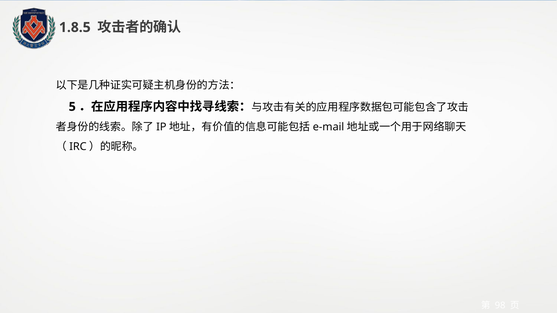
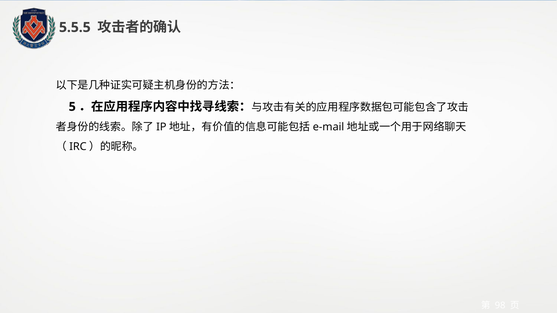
1.8.5: 1.8.5 -> 5.5.5 (75, 27)
